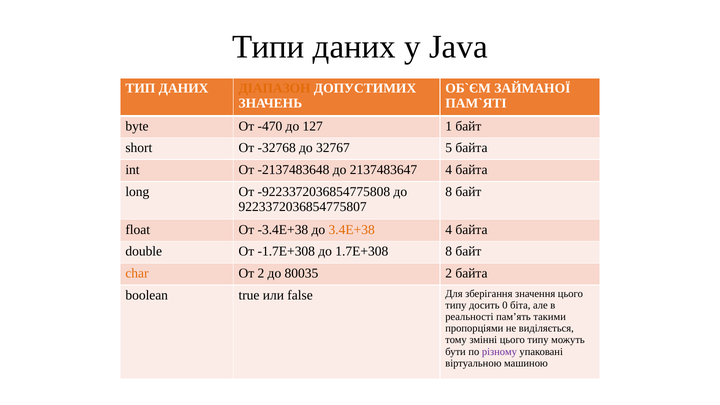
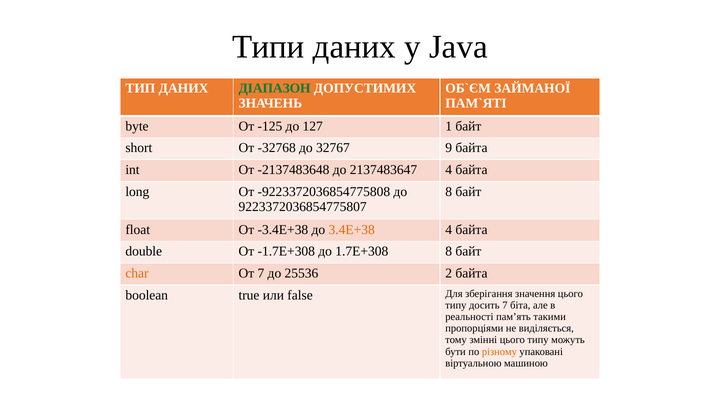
ДІАПАЗОН colour: orange -> green (275, 88)
-470: -470 -> -125 (270, 126)
5: 5 -> 9 (449, 148)
От 2: 2 -> 7 (261, 273)
80035: 80035 -> 25536 (301, 273)
досить 0: 0 -> 7 (505, 305)
різному colour: purple -> orange (499, 352)
